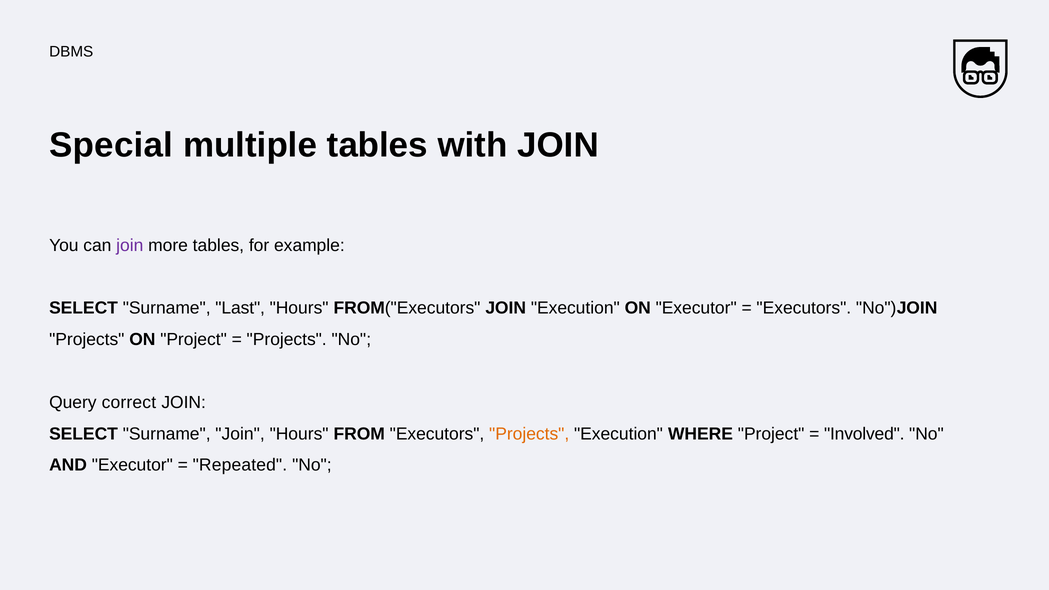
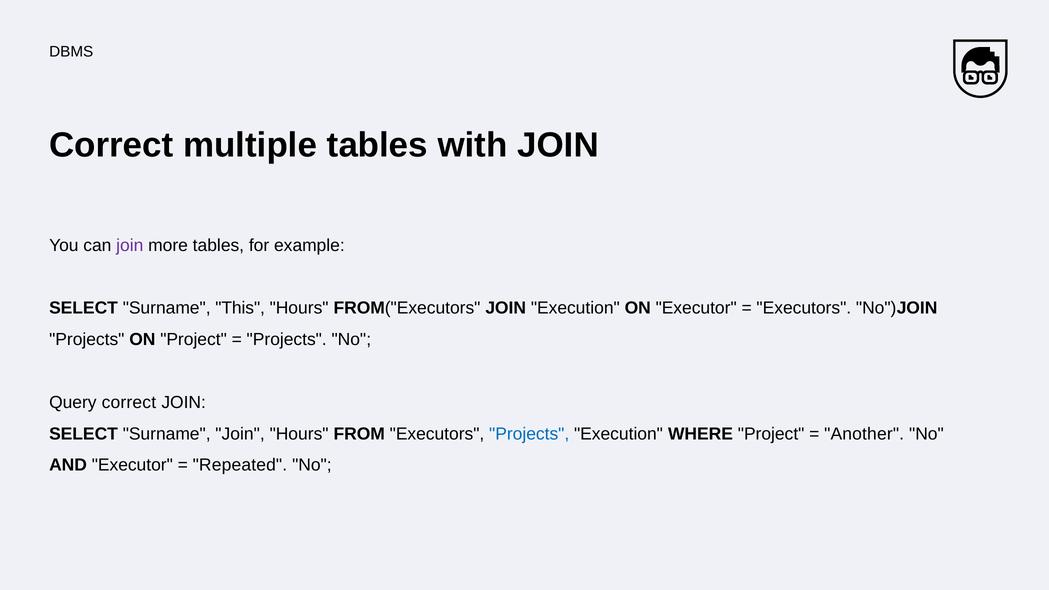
Special: Special -> Correct (111, 145)
Last: Last -> This (240, 308)
Projects colour: orange -> blue (529, 434)
Involved: Involved -> Another (864, 434)
